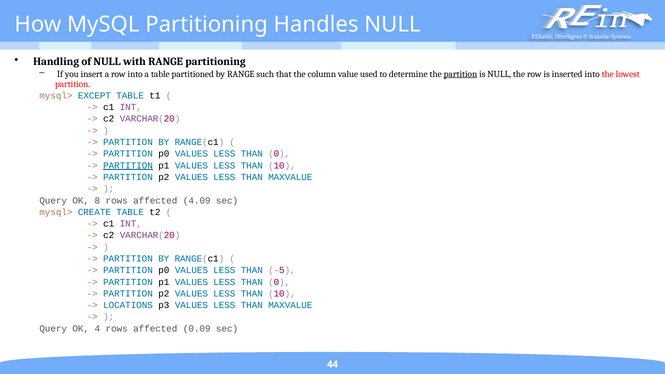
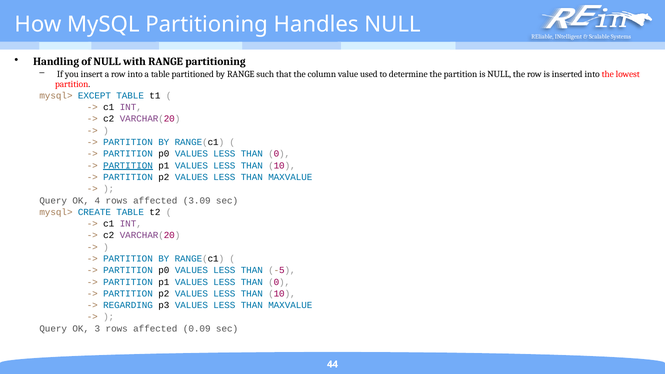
partition underline: present -> none (460, 74)
8: 8 -> 4 (97, 201)
4.09: 4.09 -> 3.09 (197, 201)
LOCATIONS: LOCATIONS -> REGARDING (128, 305)
4: 4 -> 3 (97, 329)
